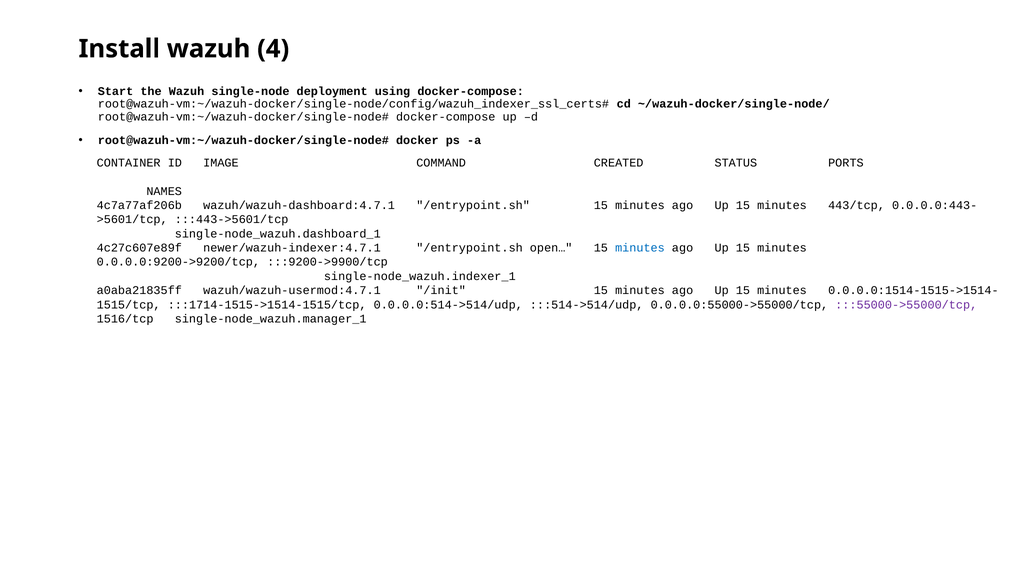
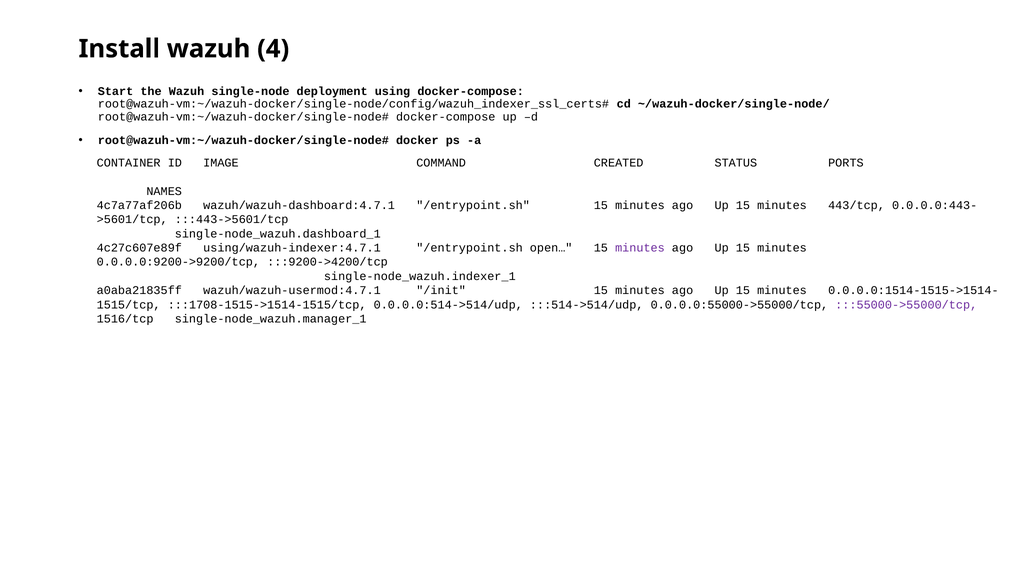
newer/wazuh-indexer:4.7.1: newer/wazuh-indexer:4.7.1 -> using/wazuh-indexer:4.7.1 (292, 248)
minutes colour: blue -> purple (640, 248)
:::9200->9900/tcp: :::9200->9900/tcp -> :::9200->4200/tcp (328, 262)
:::1714-1515->1514-1515/tcp: :::1714-1515->1514-1515/tcp -> :::1708-1515->1514-1515/tcp (267, 304)
